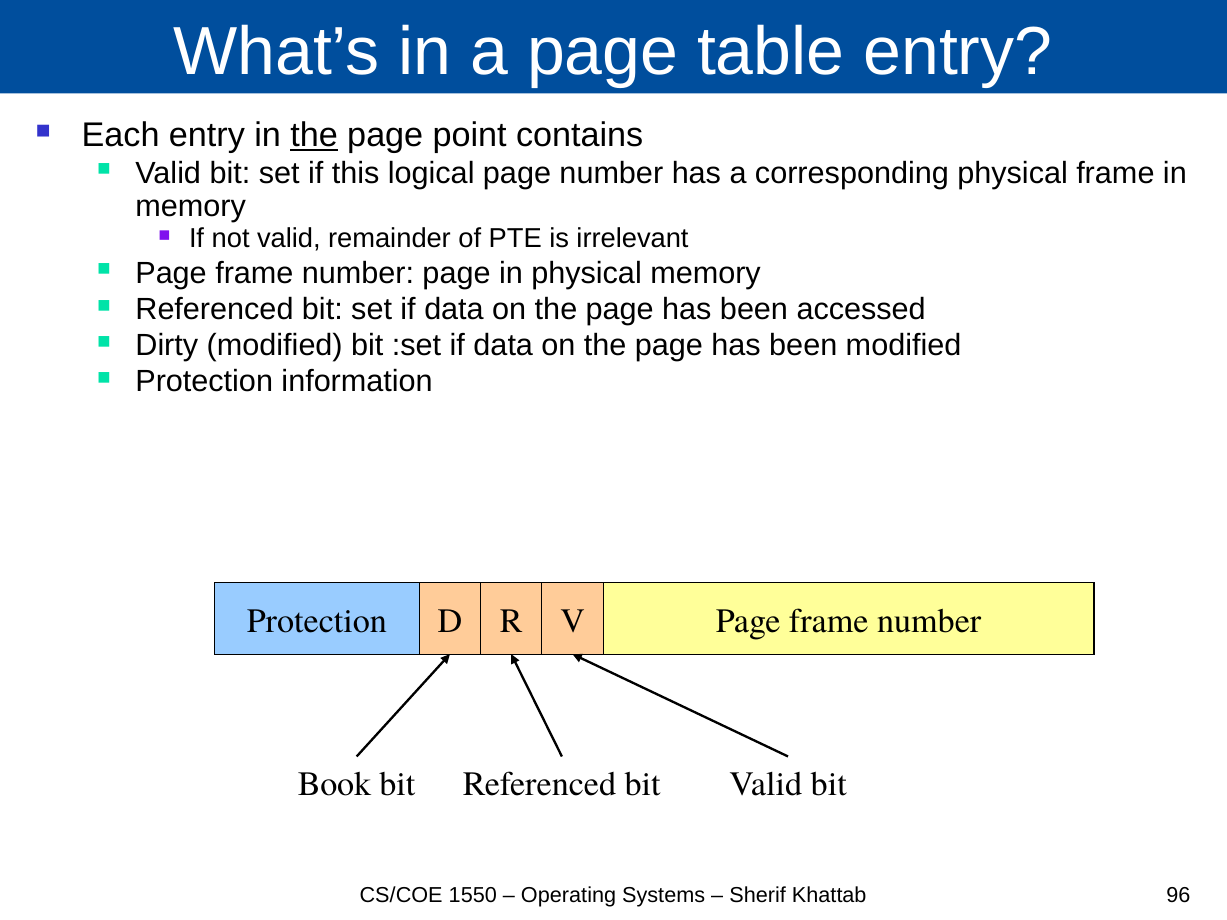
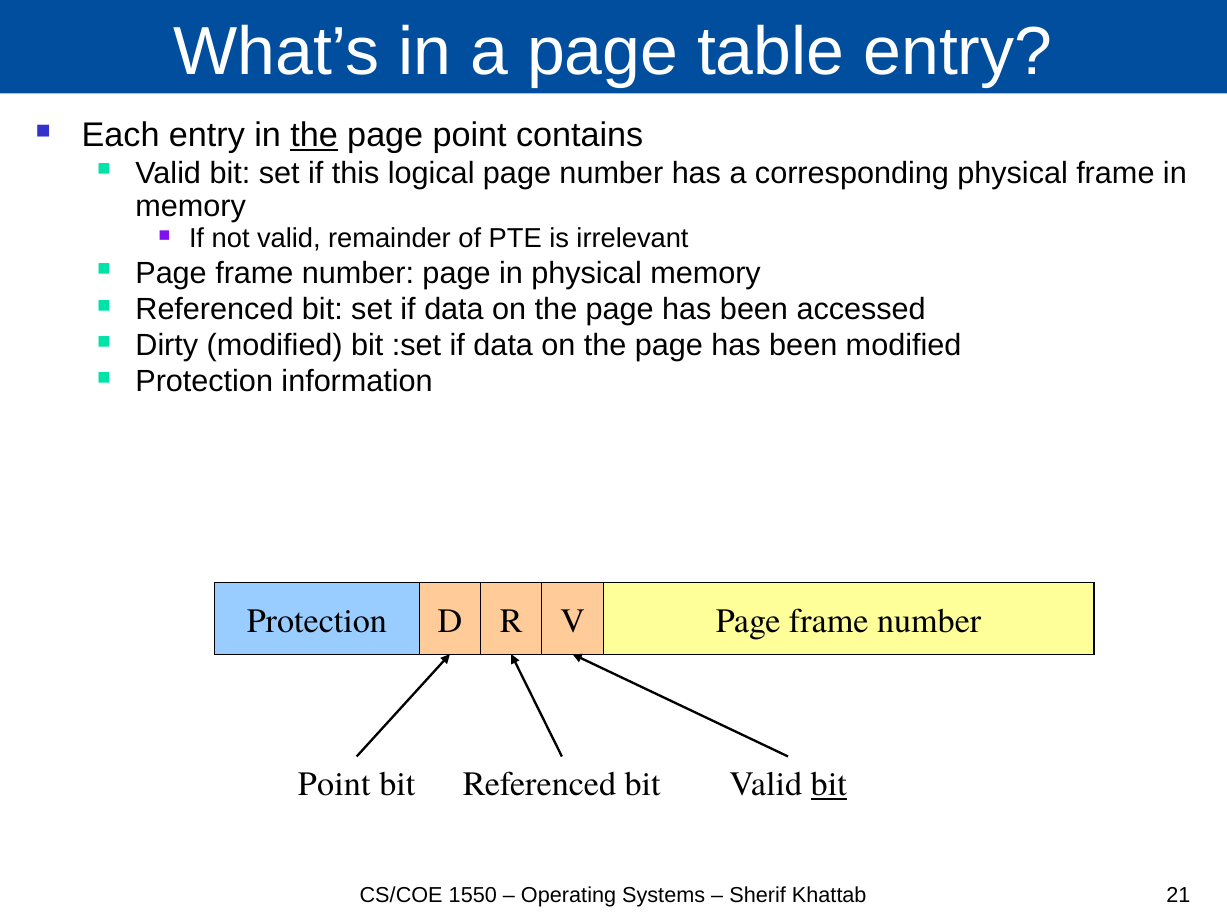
Book: Book -> Point (334, 785)
bit underline: none -> present (829, 785)
96: 96 -> 21 (1178, 895)
